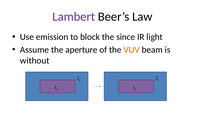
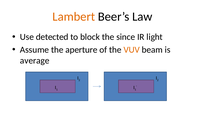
Lambert colour: purple -> orange (74, 17)
emission: emission -> detected (52, 37)
without: without -> average (35, 61)
